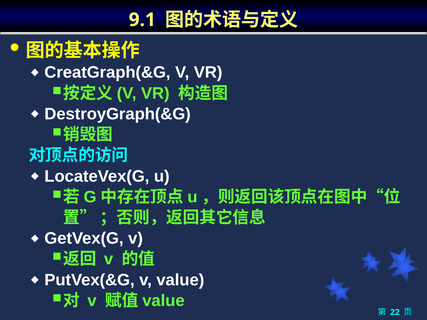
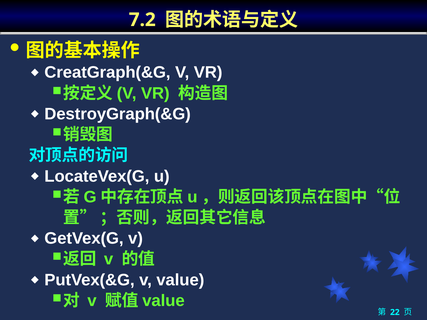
9.1: 9.1 -> 7.2 (142, 20)
